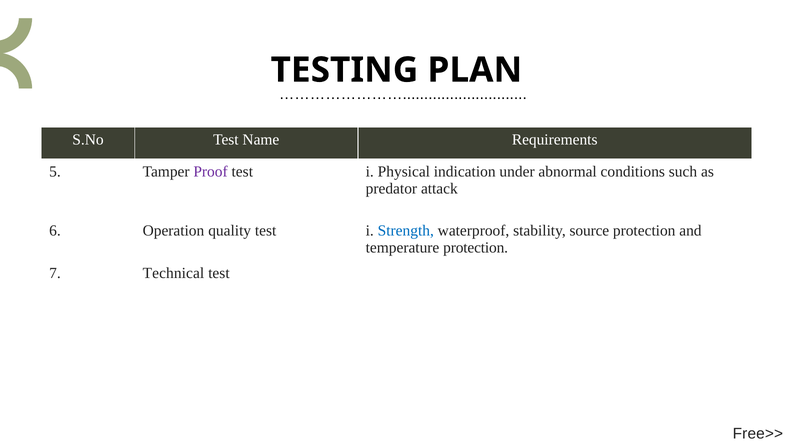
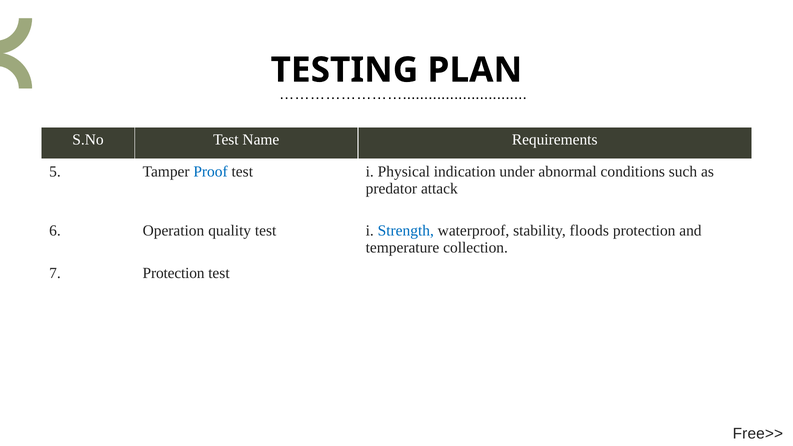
Proof colour: purple -> blue (211, 172)
source: source -> floods (589, 231)
temperature protection: protection -> collection (476, 248)
7 Technical: Technical -> Protection (174, 273)
